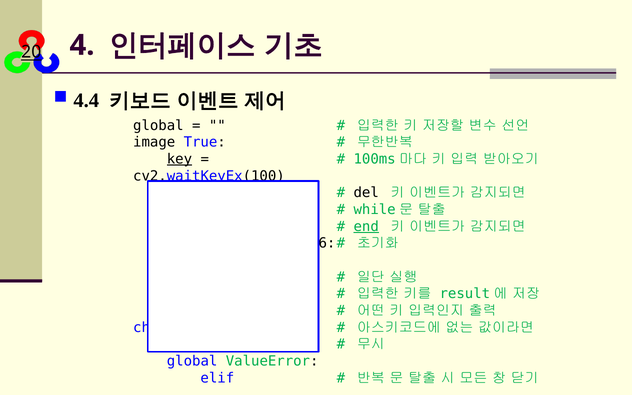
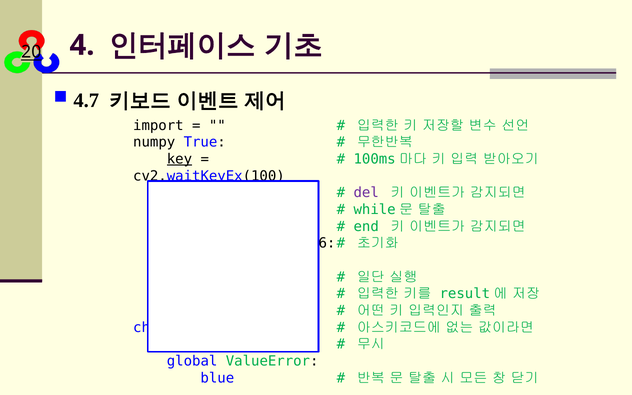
4.4: 4.4 -> 4.7 (86, 100)
global: global -> import (158, 125)
image: image -> numpy (154, 142)
del colour: black -> purple (366, 193)
end underline: present -> none (366, 226)
elif: elif -> blue (217, 378)
